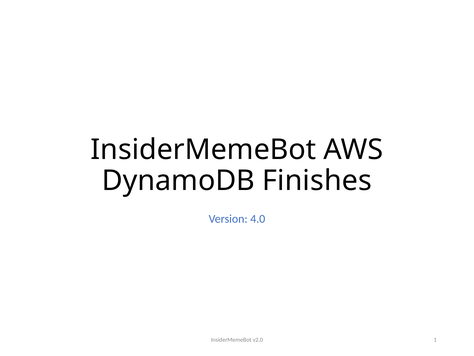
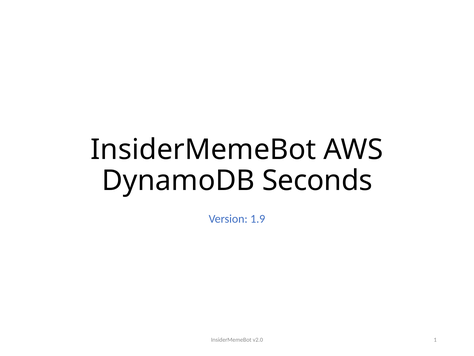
Finishes: Finishes -> Seconds (317, 180)
4.0: 4.0 -> 1.9 (258, 219)
